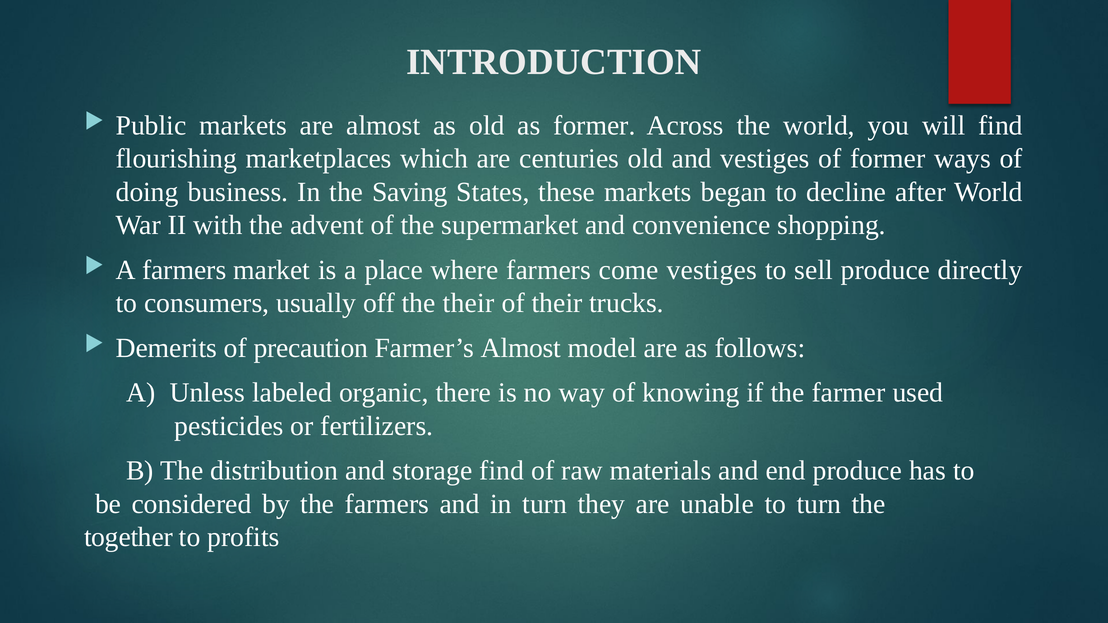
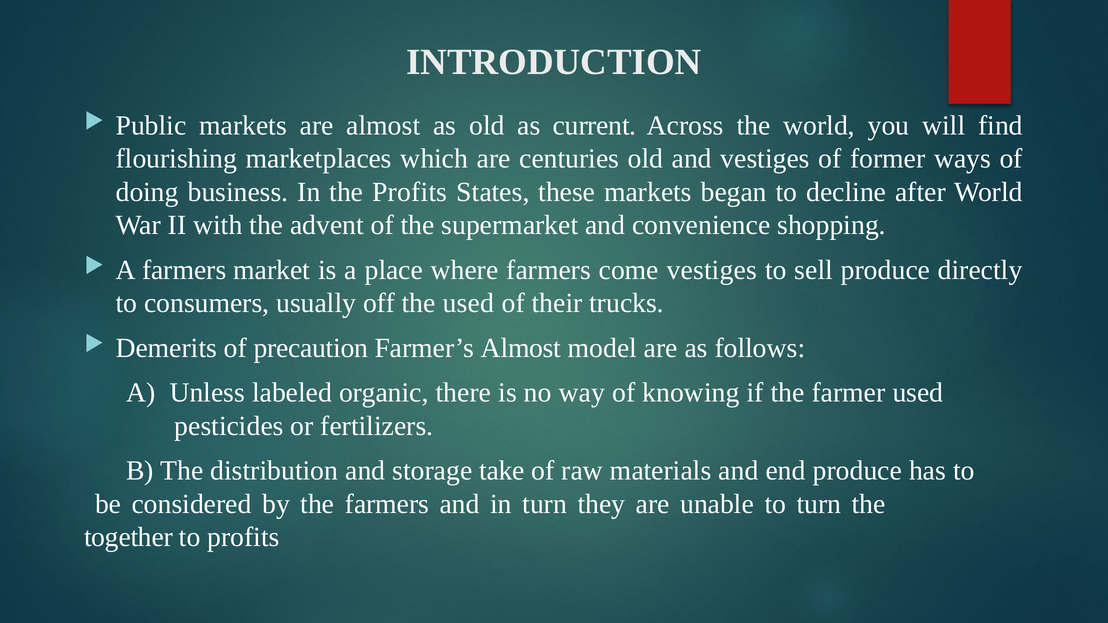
as former: former -> current (595, 126)
the Saving: Saving -> Profits (410, 192)
the their: their -> used (469, 303)
storage find: find -> take (502, 471)
